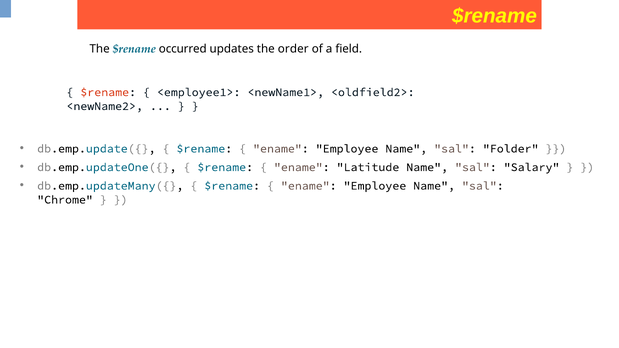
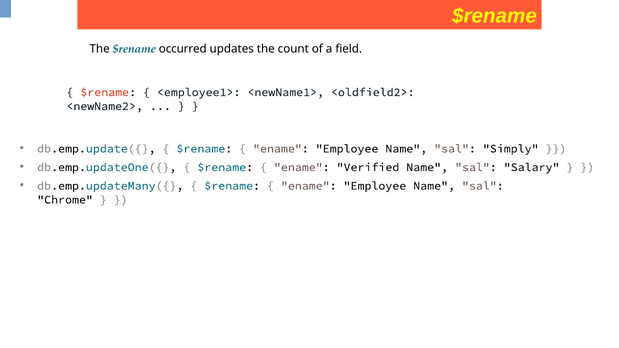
order: order -> count (293, 49)
Folder: Folder -> Simply (511, 149)
Latitude: Latitude -> Verified (368, 167)
